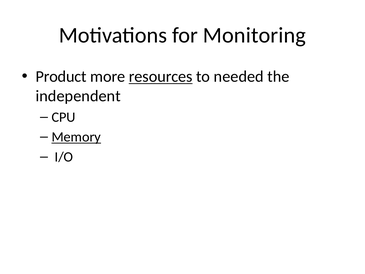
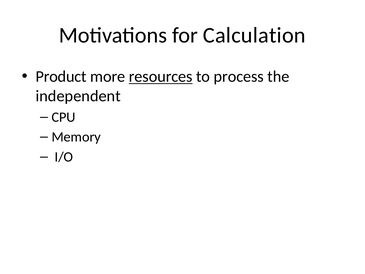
Monitoring: Monitoring -> Calculation (254, 35)
needed: needed -> process (239, 77)
Memory underline: present -> none (76, 137)
